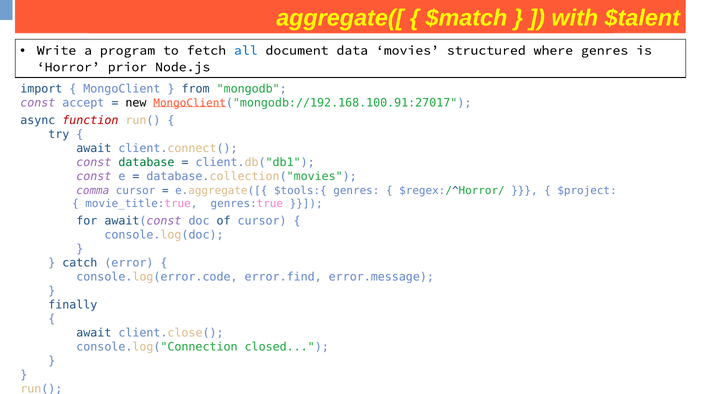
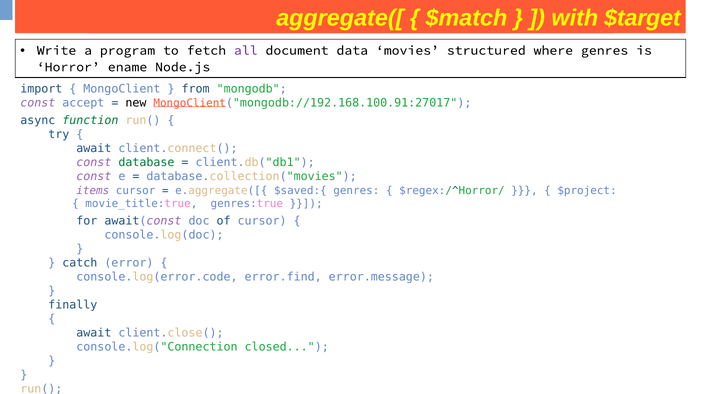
$talent: $talent -> $target (642, 18)
all colour: blue -> purple (246, 50)
prior: prior -> ename (127, 67)
function colour: red -> green (90, 120)
comma: comma -> items (93, 191)
$tools:{: $tools:{ -> $saved:{ (300, 191)
